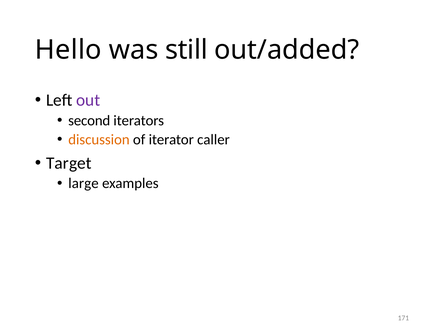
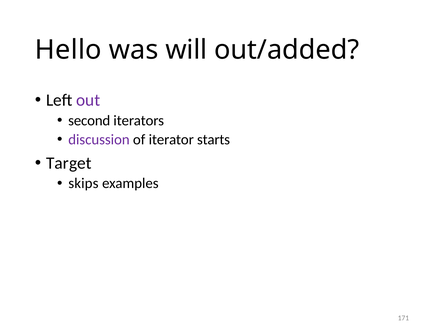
still: still -> will (186, 50)
discussion colour: orange -> purple (99, 140)
caller: caller -> starts (214, 140)
large: large -> skips (83, 183)
